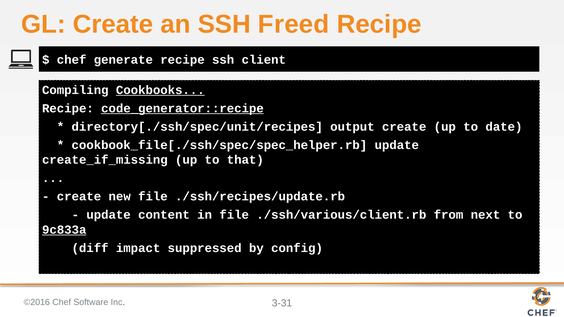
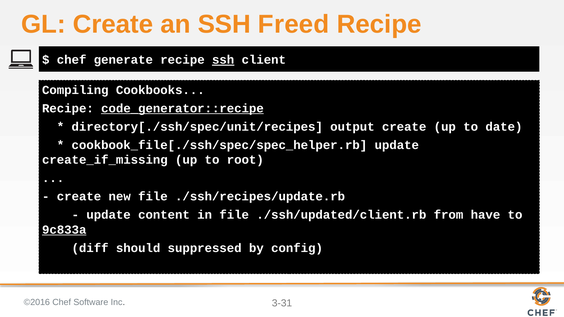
ssh underline: none -> present (223, 60)
Cookbooks underline: present -> none (160, 90)
that: that -> root (245, 160)
./ssh/various/client.rb: ./ssh/various/client.rb -> ./ssh/updated/client.rb (341, 215)
next: next -> have (485, 215)
impact: impact -> should (138, 248)
